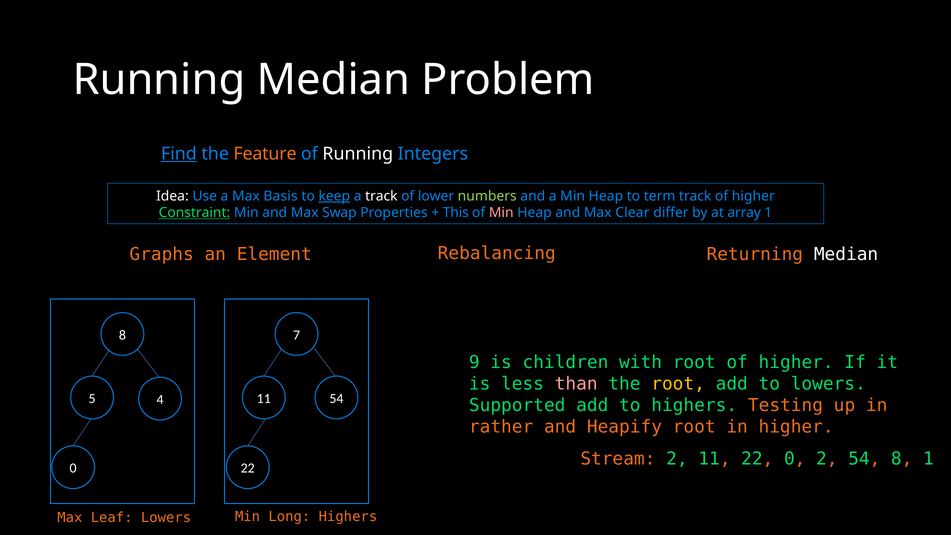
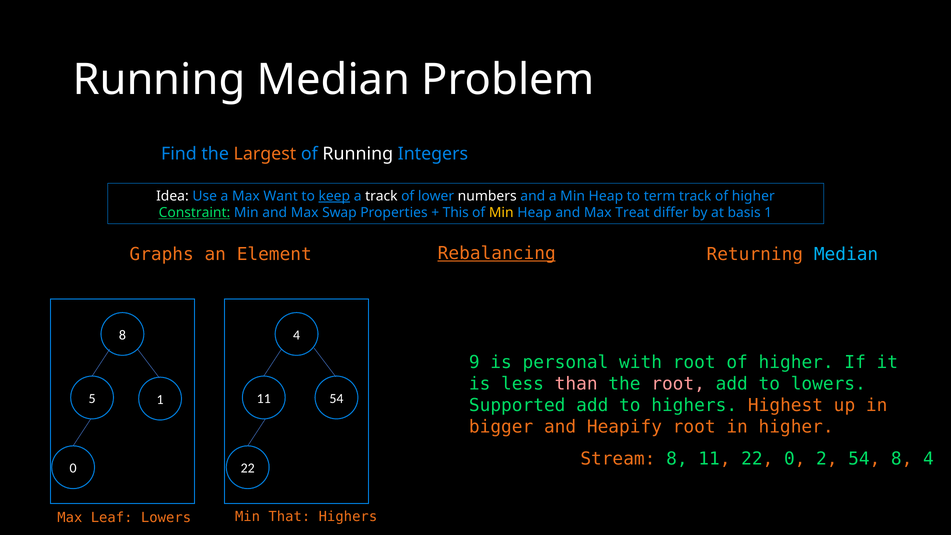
Find underline: present -> none (179, 154)
Feature: Feature -> Largest (265, 154)
Basis: Basis -> Want (281, 196)
numbers colour: light green -> white (487, 196)
Min colour: pink -> yellow (501, 213)
Clear: Clear -> Treat (632, 213)
array: array -> basis (744, 213)
Rebalancing underline: none -> present (497, 253)
Median colour: white -> light blue (846, 254)
7: 7 -> 4 (297, 335)
children: children -> personal (565, 363)
root colour: yellow -> pink (678, 384)
5 4: 4 -> 1 (160, 400)
Testing: Testing -> Highest (786, 405)
rather: rather -> bigger (501, 427)
Stream 2: 2 -> 8 (677, 459)
54 8 1: 1 -> 4 (928, 459)
Long: Long -> That (289, 516)
